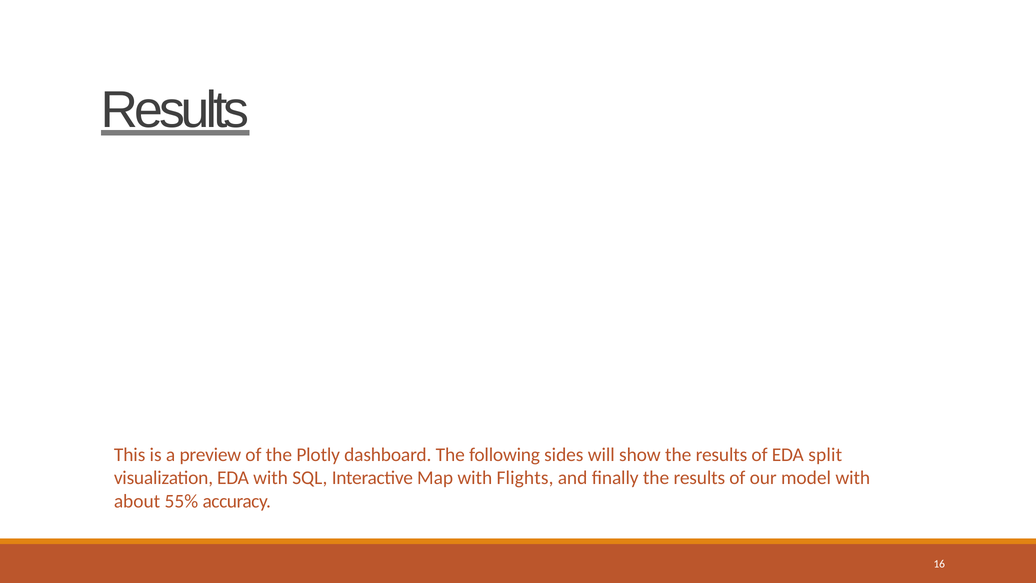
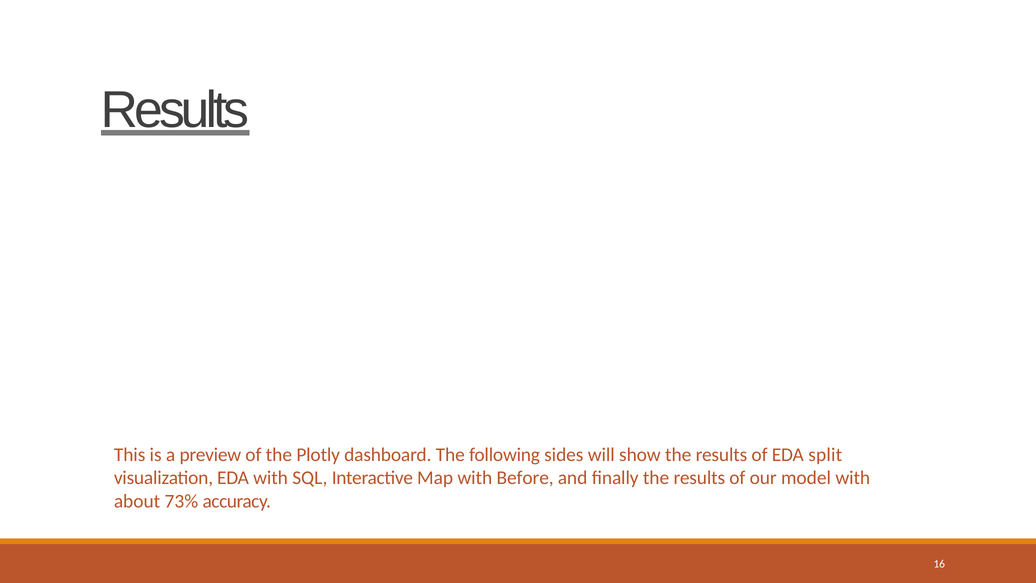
Flights: Flights -> Before (525, 478)
55%: 55% -> 73% (181, 501)
